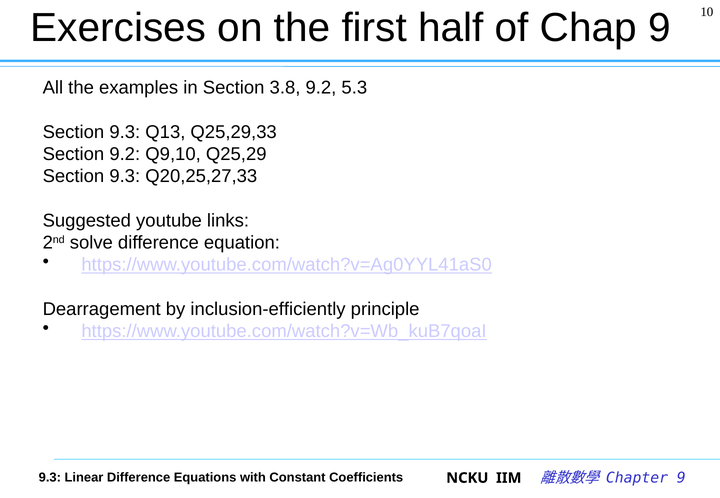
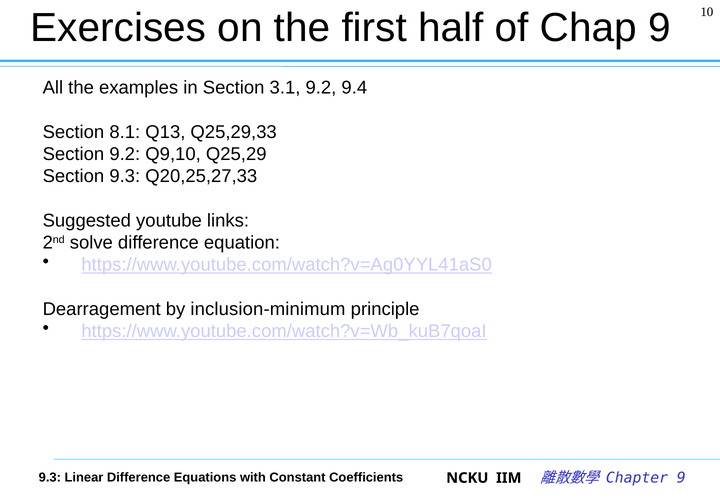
3.8: 3.8 -> 3.1 (285, 88)
5.3: 5.3 -> 9.4 (354, 88)
9.3: 9.3 -> 8.1 (125, 132)
inclusion-efficiently: inclusion-efficiently -> inclusion-minimum (268, 309)
